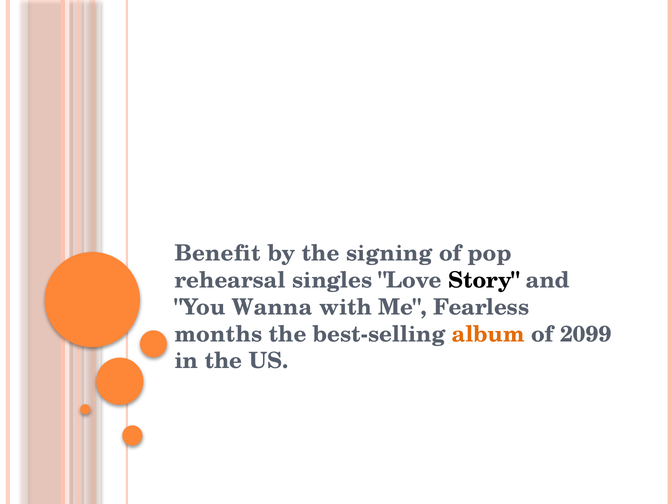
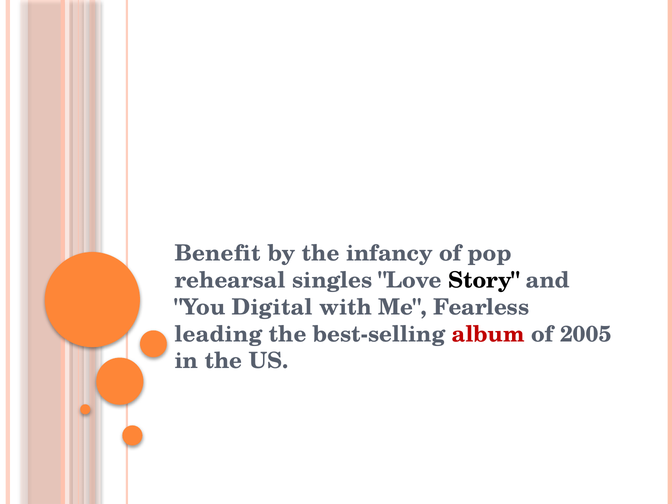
signing: signing -> infancy (389, 254)
Wanna: Wanna -> Digital (272, 307)
months: months -> leading (218, 334)
album colour: orange -> red (488, 334)
2099: 2099 -> 2005 (586, 334)
